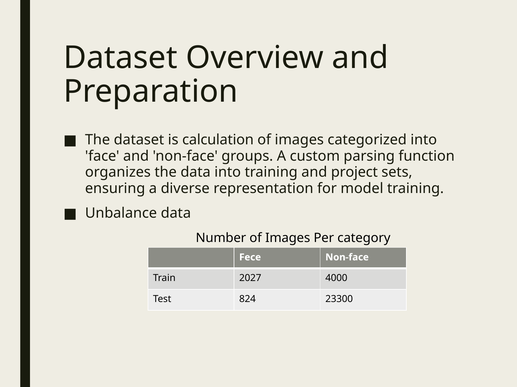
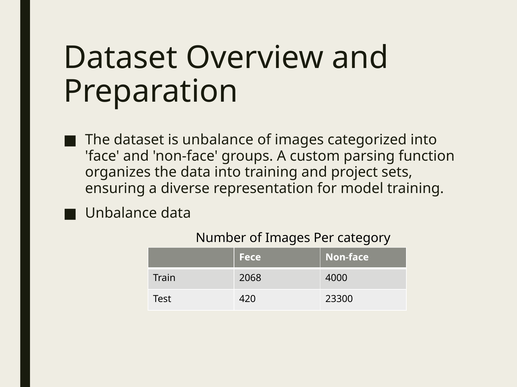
is calculation: calculation -> unbalance (218, 140)
2027: 2027 -> 2068 (250, 279)
824: 824 -> 420 (247, 300)
